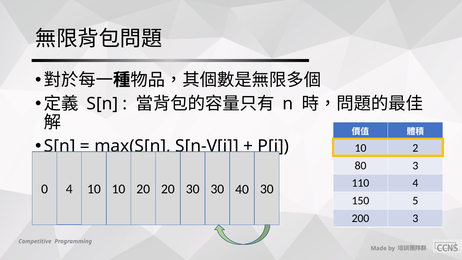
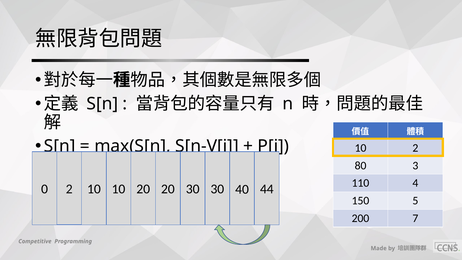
0 4: 4 -> 2 (69, 189)
40 30: 30 -> 44 (267, 189)
200 3: 3 -> 7 (415, 218)
